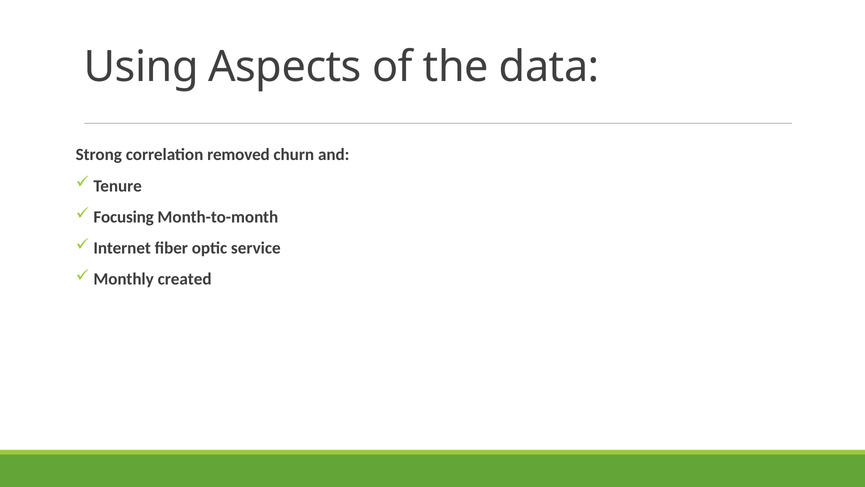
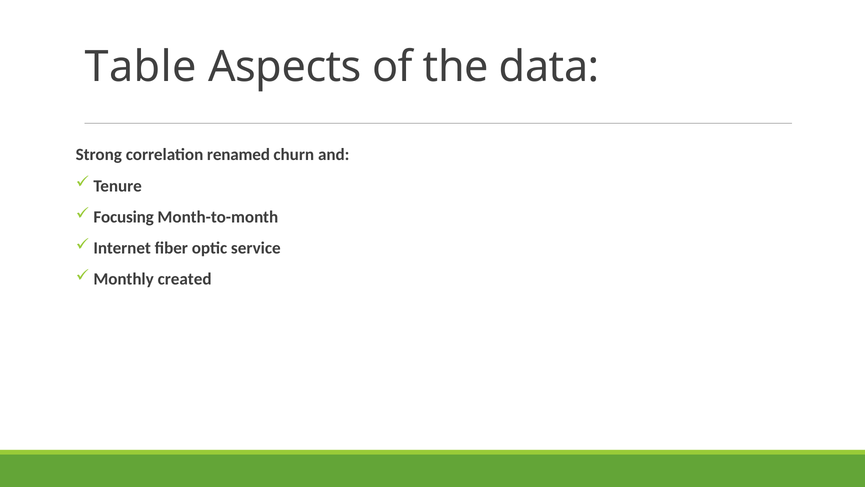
Using: Using -> Table (141, 67)
removed: removed -> renamed (238, 155)
